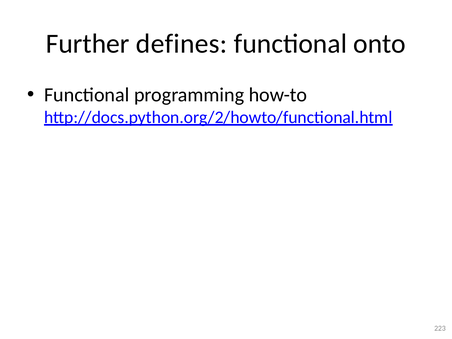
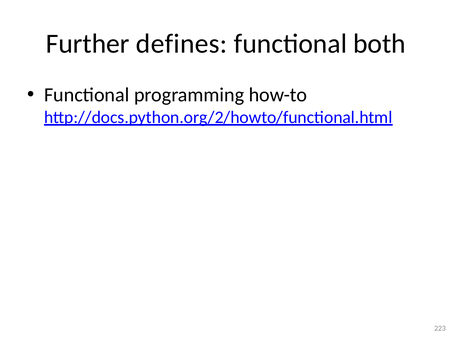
onto: onto -> both (379, 44)
